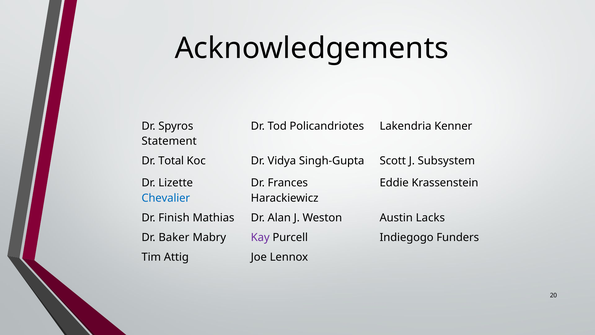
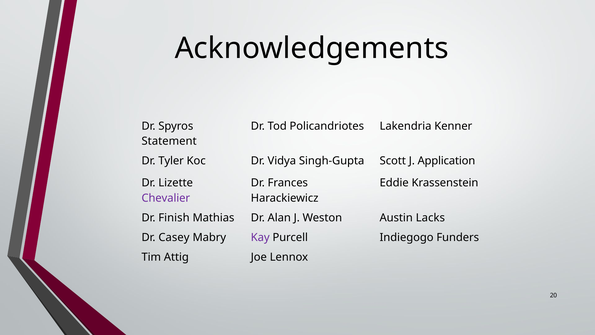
Total: Total -> Tyler (171, 161)
Subsystem: Subsystem -> Application (446, 161)
Chevalier colour: blue -> purple (166, 198)
Baker: Baker -> Casey (174, 237)
